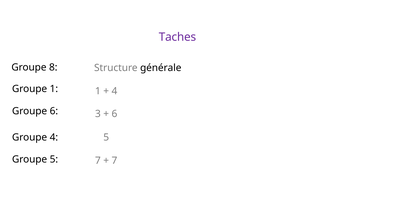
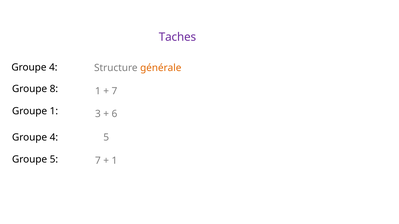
8: 8 -> 4 (53, 68)
générale colour: black -> orange (161, 68)
Groupe 1: 1 -> 8 (54, 89)
4: 4 -> 7 (114, 91)
Groupe 6: 6 -> 1 (54, 111)
7: 7 -> 1 (114, 161)
